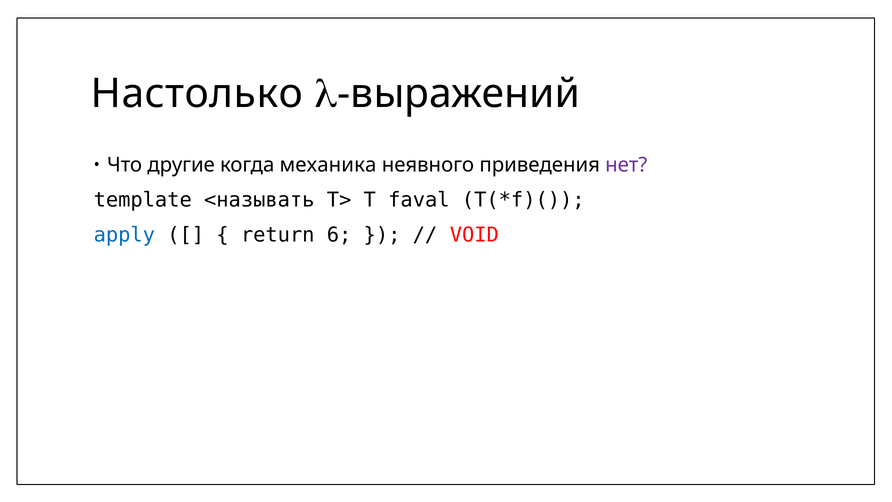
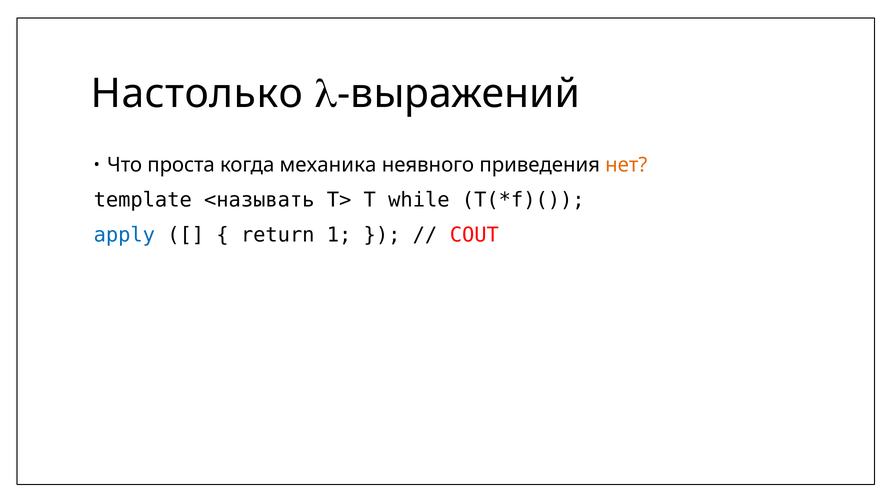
другие: другие -> проста (181, 165)
нет colour: purple -> orange (626, 165)
faval: faval -> while (419, 200)
6: 6 -> 1 (339, 235)
VOID: VOID -> COUT (474, 235)
